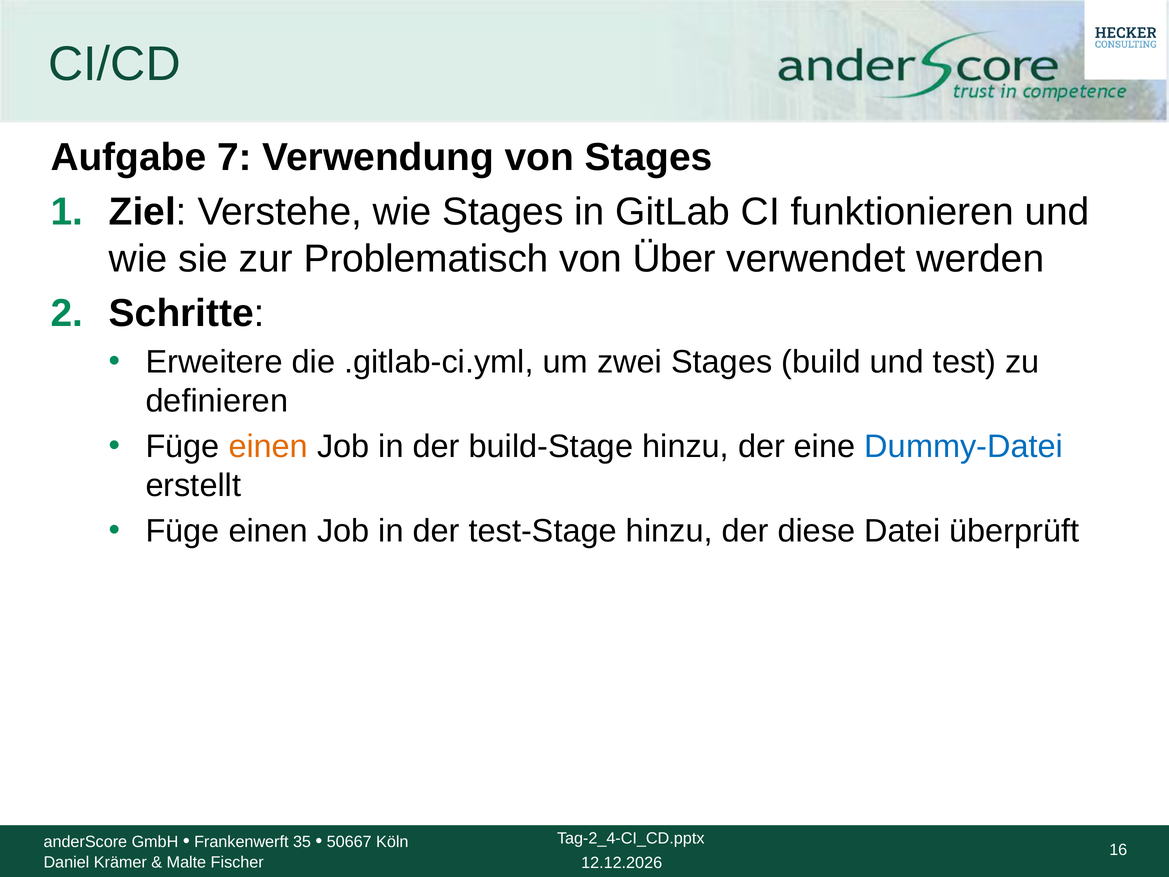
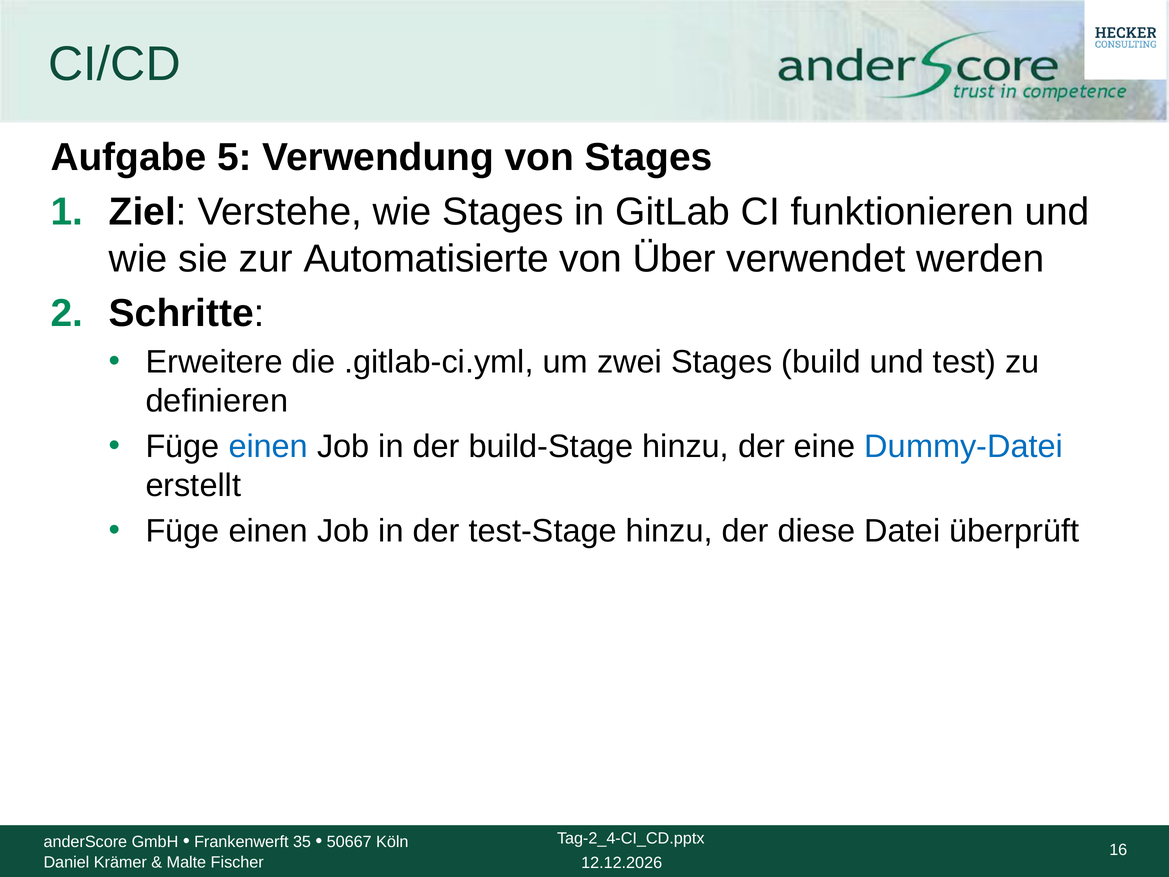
7: 7 -> 5 (234, 157)
Problematisch: Problematisch -> Automatisierte (426, 259)
einen colour: orange -> blue (268, 447)
